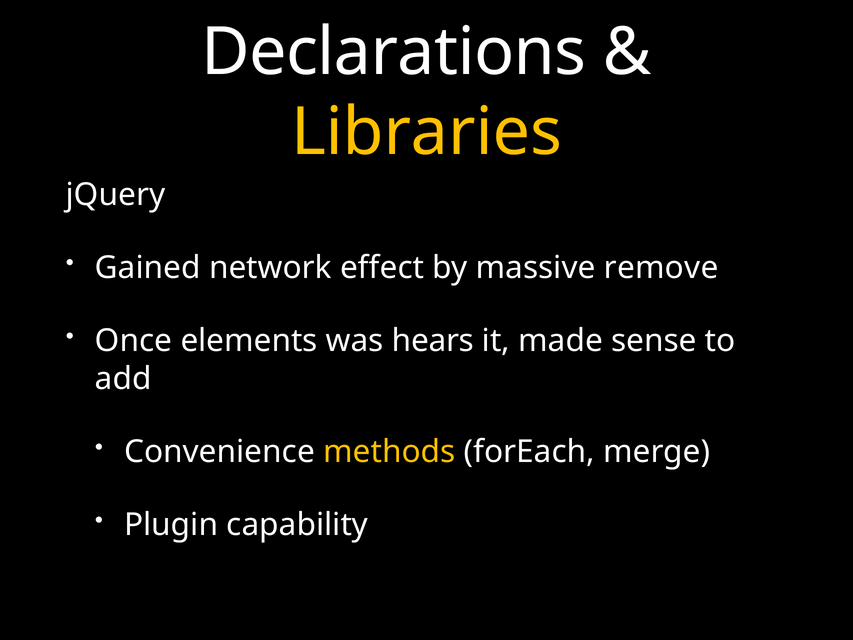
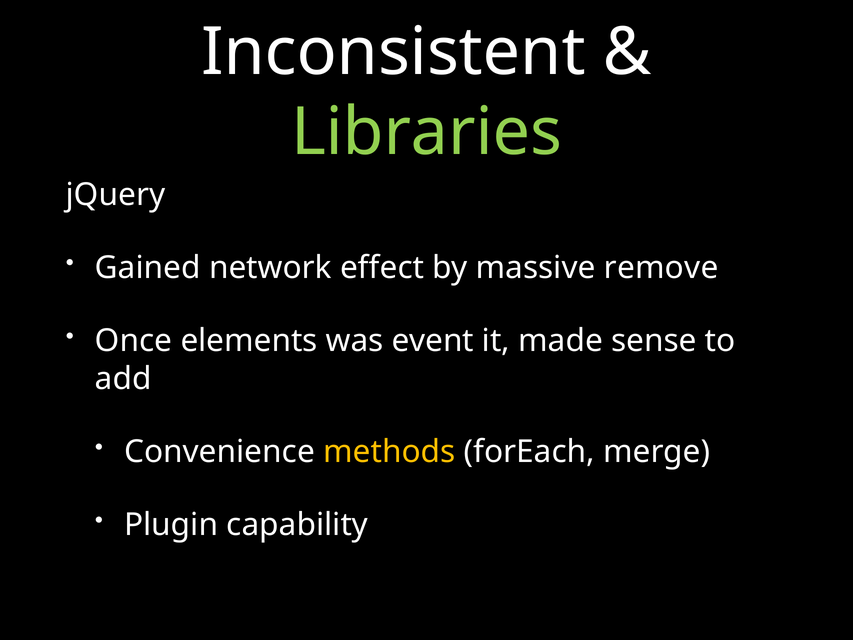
Declarations: Declarations -> Inconsistent (393, 52)
Libraries colour: yellow -> light green (426, 132)
hears: hears -> event (433, 340)
